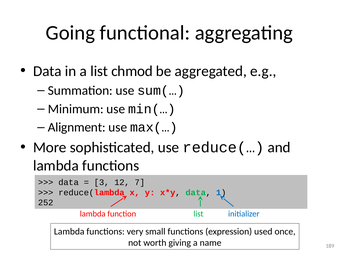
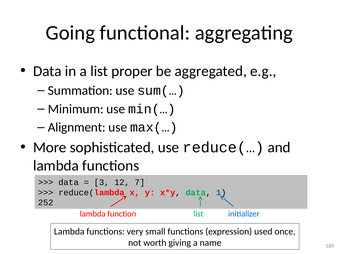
chmod: chmod -> proper (132, 71)
